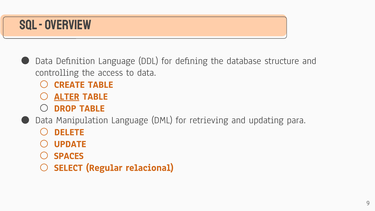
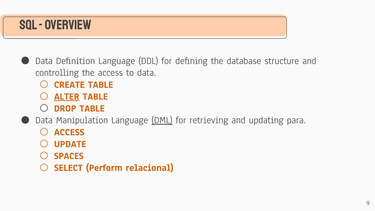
DML underline: none -> present (162, 120)
DELETE: DELETE -> ACCESS (69, 132)
Regular: Regular -> Perform (104, 168)
